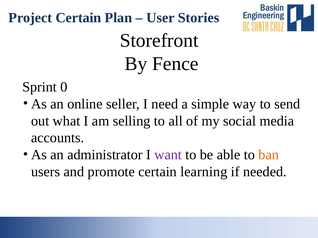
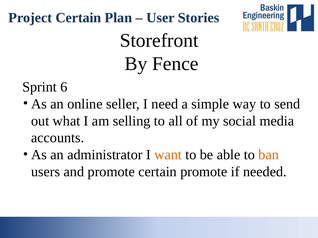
0: 0 -> 6 (64, 87)
want colour: purple -> orange (168, 155)
certain learning: learning -> promote (204, 172)
